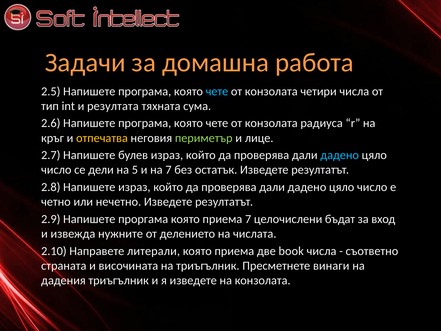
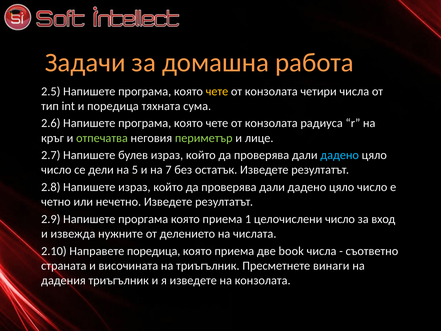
чете colour: light blue -> yellow (217, 91)
и резултата: резултата -> поредица (113, 106)
отпечатва colour: yellow -> light green (102, 138)
приема 7: 7 -> 1 (248, 219)
целочислени бъдат: бъдат -> число (340, 219)
Направете литерали: литерали -> поредица (154, 251)
